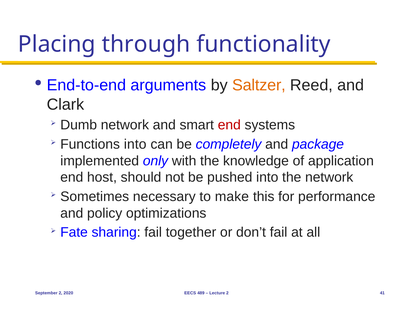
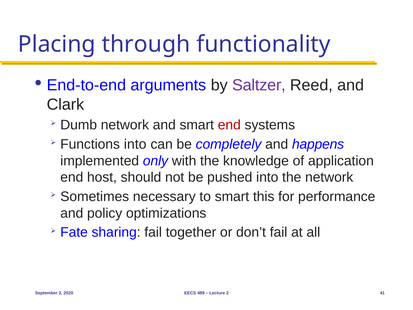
Saltzer colour: orange -> purple (259, 85)
package: package -> happens (318, 144)
to make: make -> smart (232, 196)
